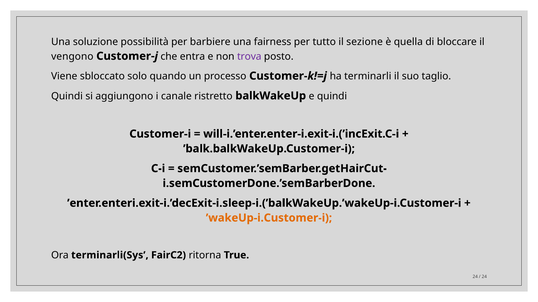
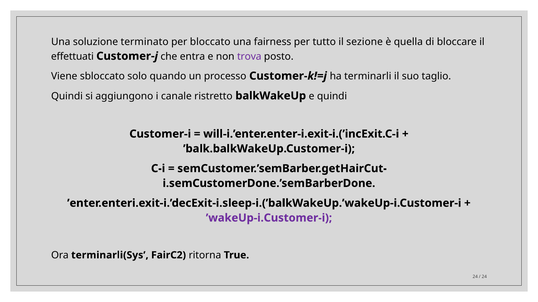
possibilità: possibilità -> terminato (145, 42)
barbiere: barbiere -> bloccato (210, 42)
vengono: vengono -> effettuati (72, 57)
’wakeUp-i.Customer-i colour: orange -> purple (269, 218)
